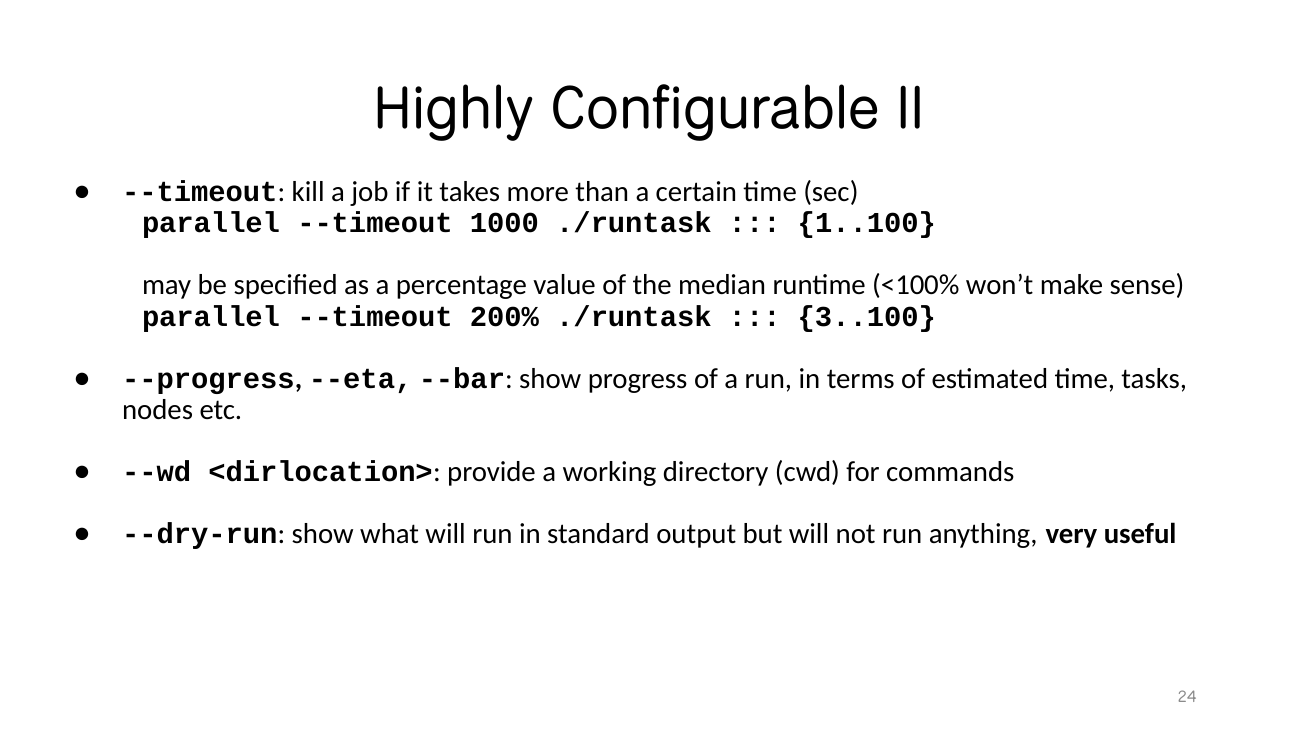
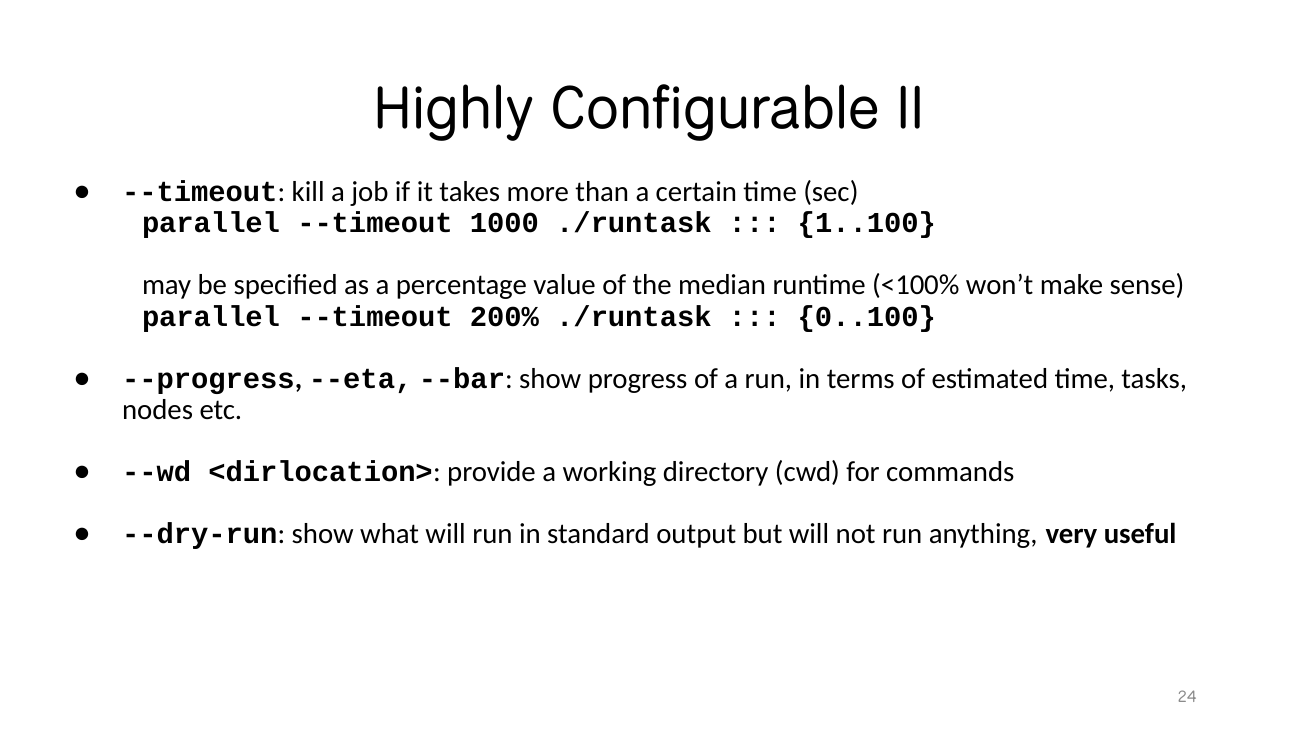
3..100: 3..100 -> 0..100 (867, 316)
